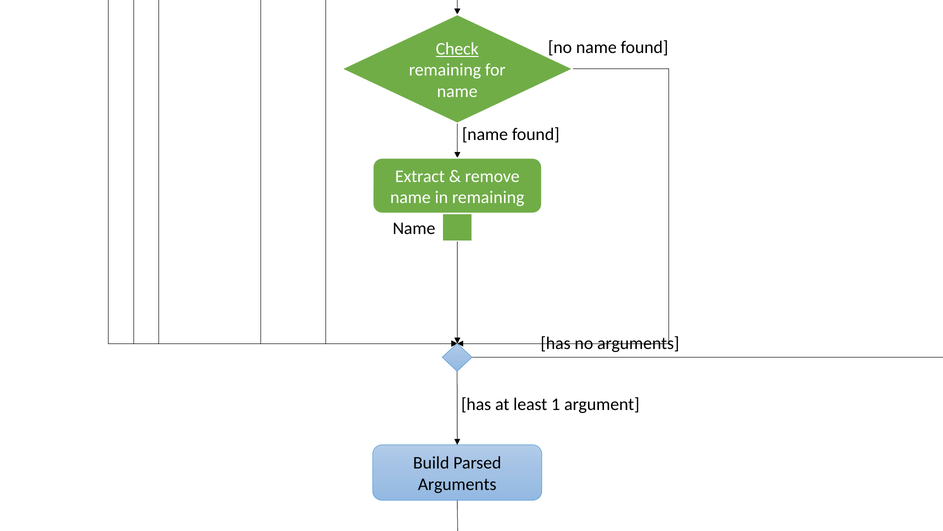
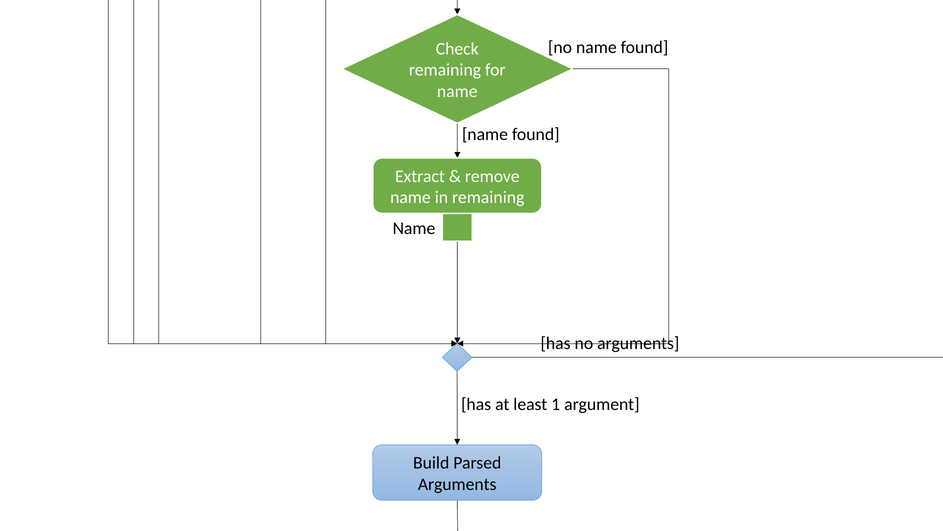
Check underline: present -> none (457, 49)
